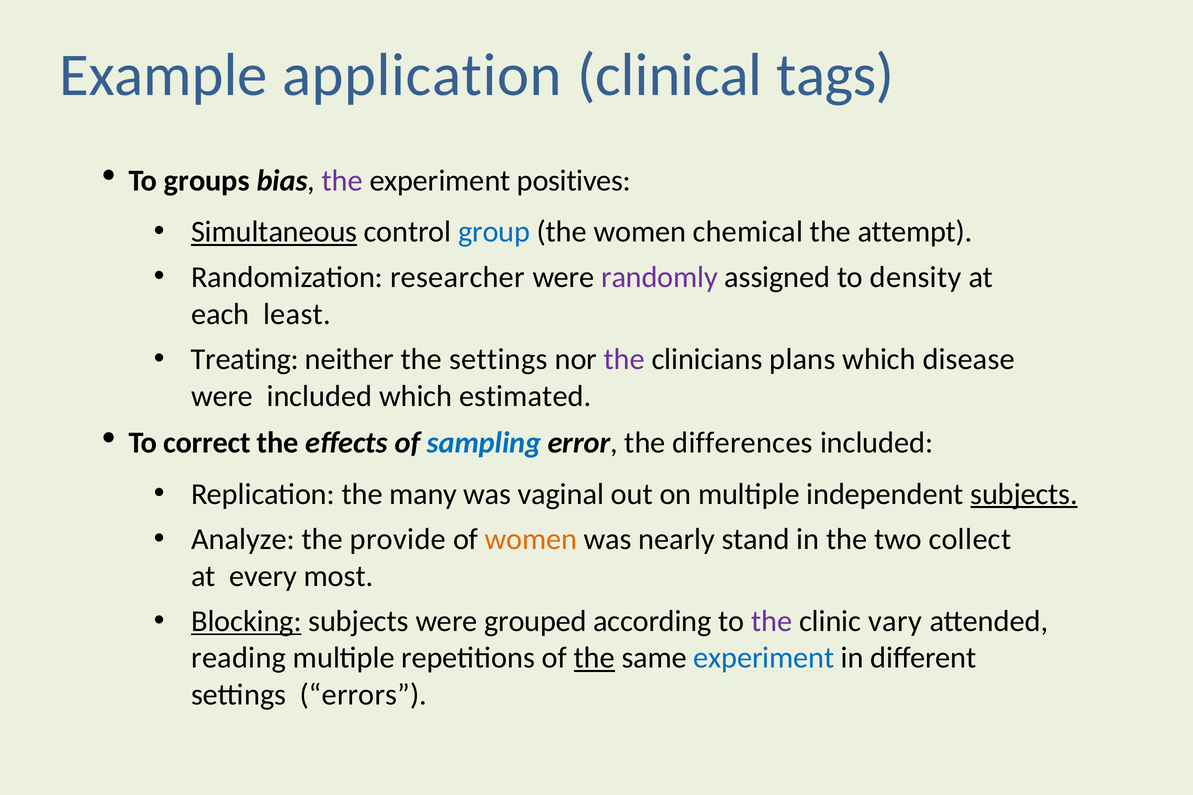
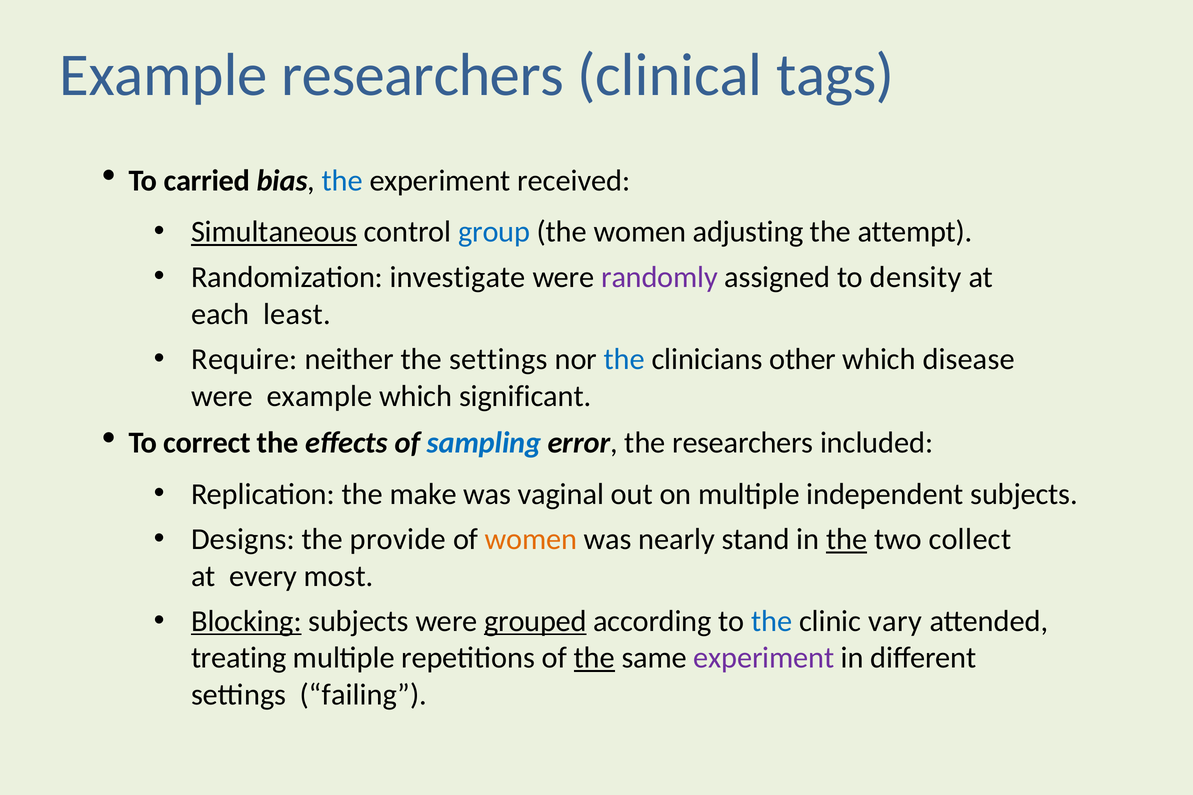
Example application: application -> researchers (423, 75)
groups: groups -> carried (207, 181)
the colour: purple -> blue (342, 181)
positives: positives -> received (574, 181)
chemical: chemical -> adjusting (748, 232)
researcher: researcher -> investigate (458, 277)
Treating: Treating -> Require (244, 359)
the colour: purple -> blue (624, 359)
plans: plans -> other (803, 359)
were included: included -> example (319, 396)
estimated: estimated -> significant (525, 396)
the differences: differences -> researchers (743, 443)
many: many -> make (423, 494)
subjects underline: present -> none (1024, 494)
Analyze: Analyze -> Designs (243, 540)
the underline: none -> present (847, 540)
grouped underline: none -> present (535, 621)
the colour: purple -> blue (772, 621)
reading: reading -> treating (239, 658)
experiment colour: blue -> purple (764, 658)
errors: errors -> failing (363, 695)
